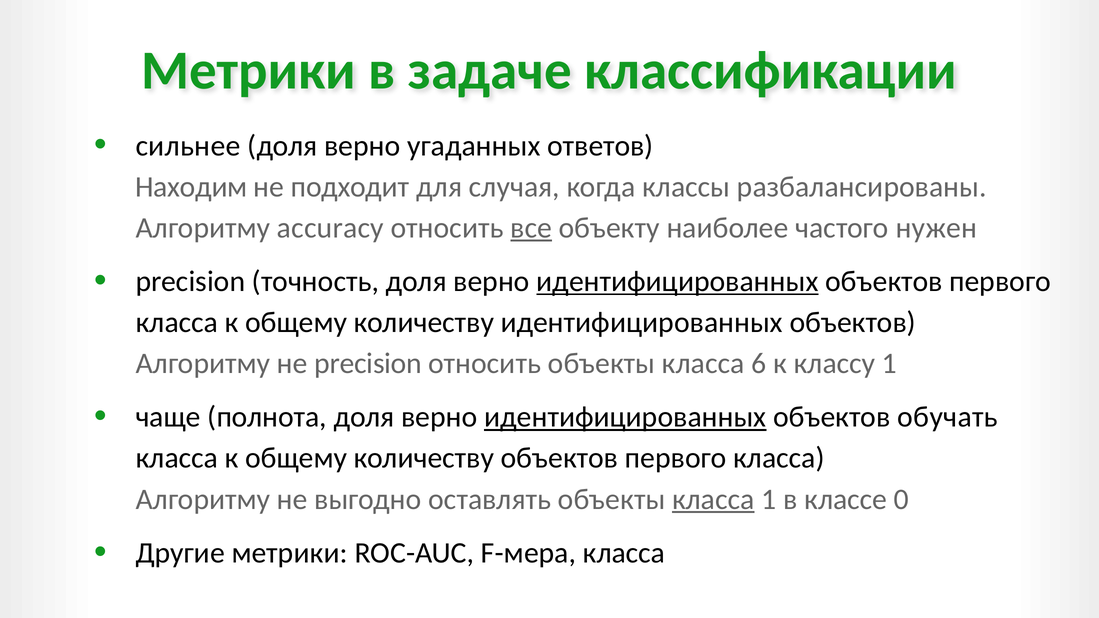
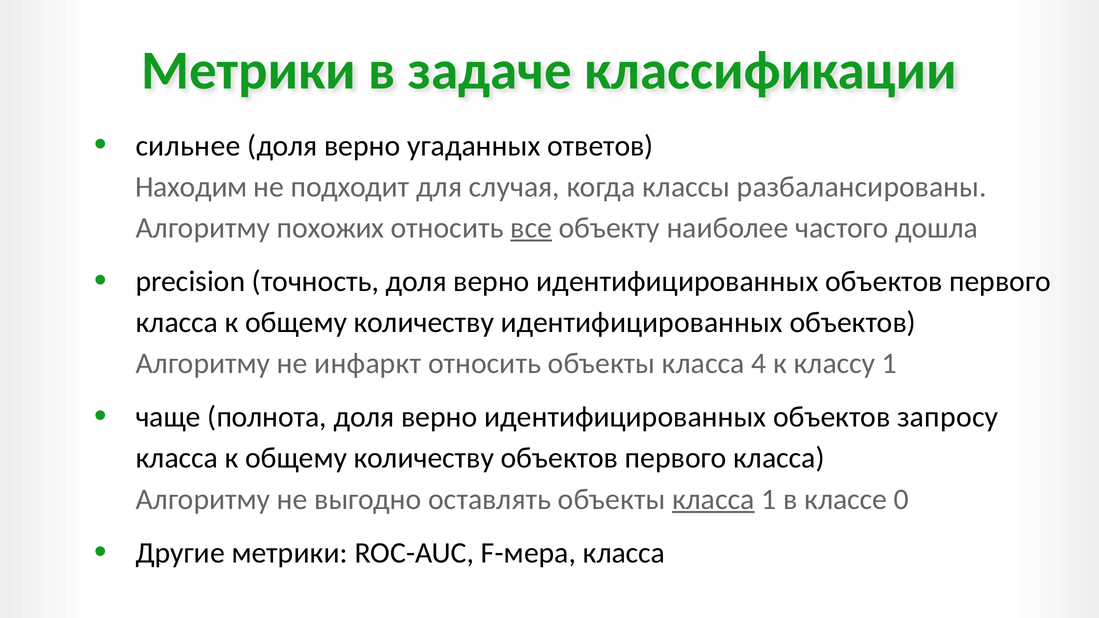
accuracy: accuracy -> похожих (331, 228)
нужен: нужен -> дошла (937, 228)
идентифицированных underline: present -> none (677, 282)
не precision: precision -> инфаркт (368, 364)
6: 6 -> 4 (759, 364)
идентифицированных underline: present -> none (625, 417)
обучать: обучать -> запросу (948, 417)
